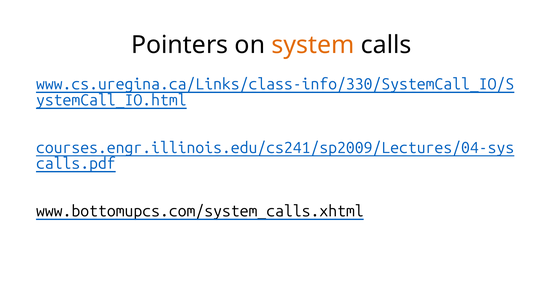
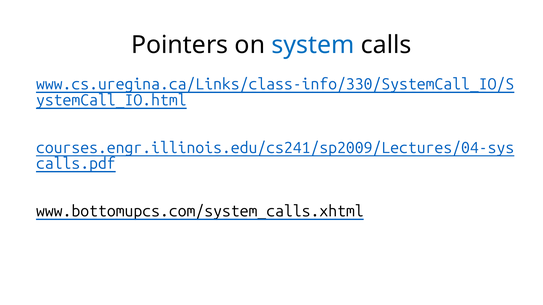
system colour: orange -> blue (313, 45)
